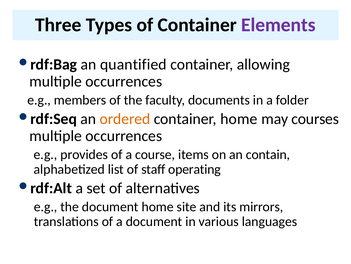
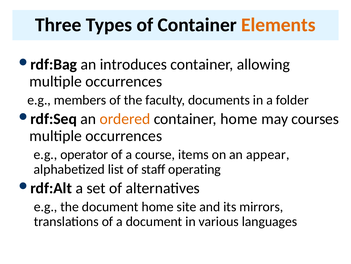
Elements colour: purple -> orange (278, 25)
quantified: quantified -> introduces (133, 64)
provides: provides -> operator (84, 154)
contain: contain -> appear (268, 154)
